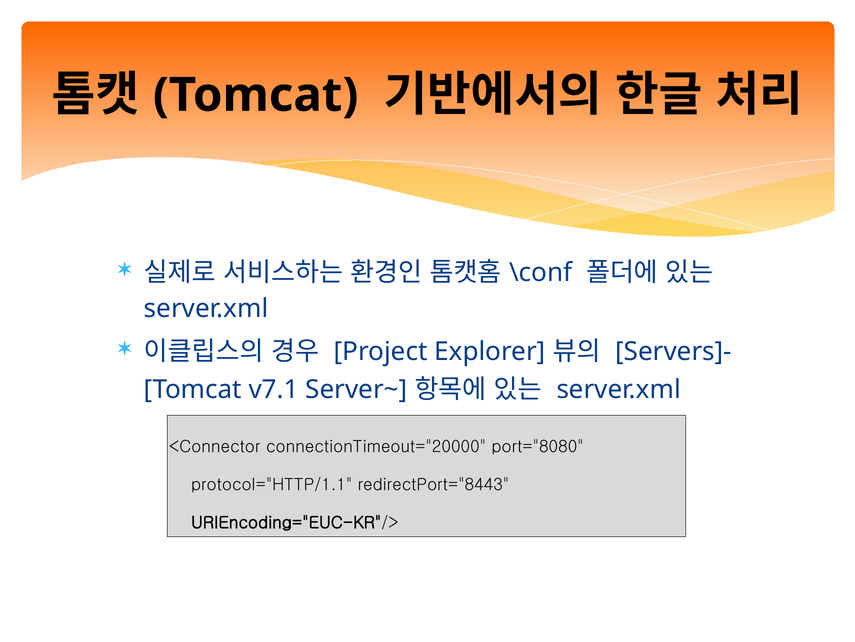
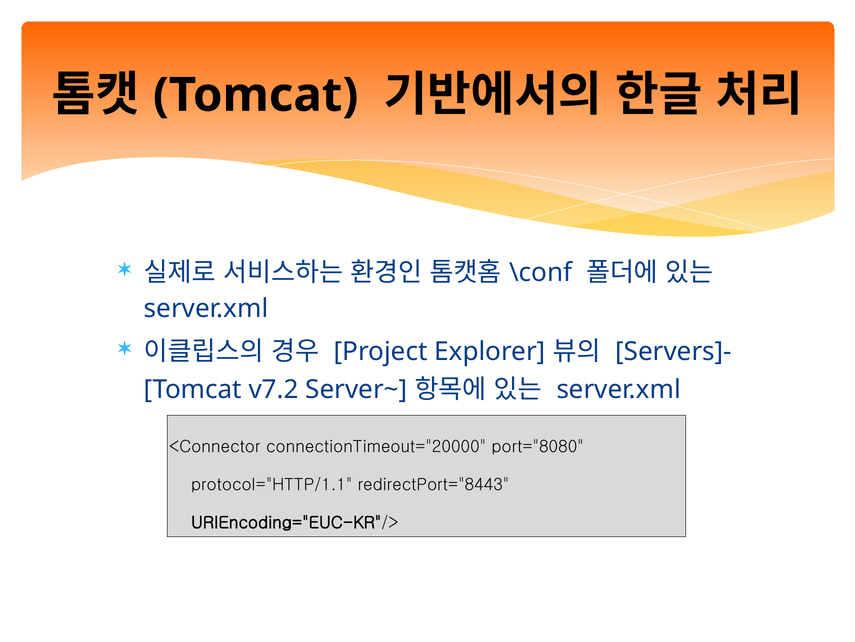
v7.1: v7.1 -> v7.2 (274, 389)
